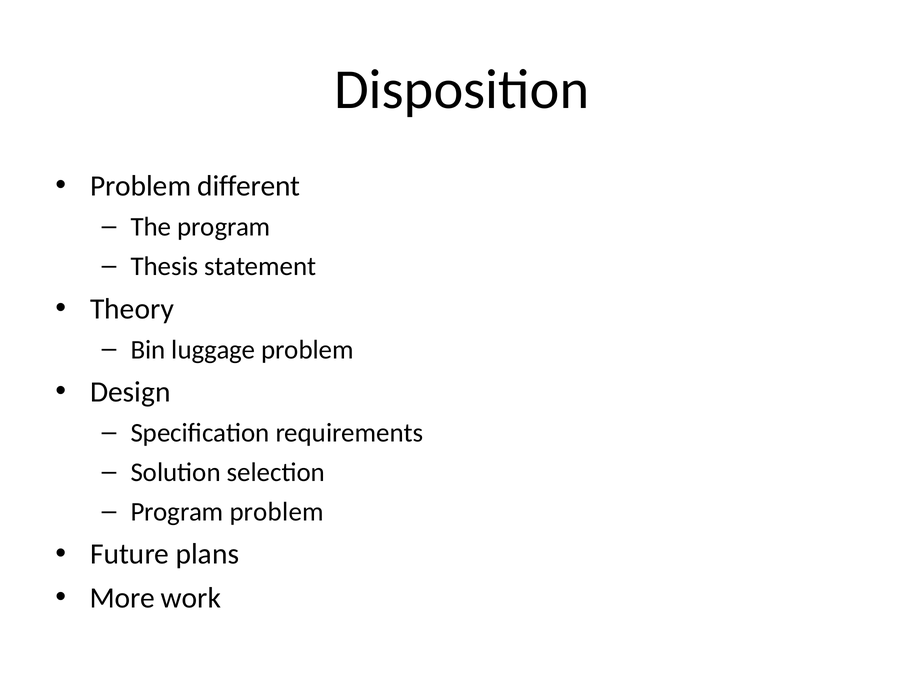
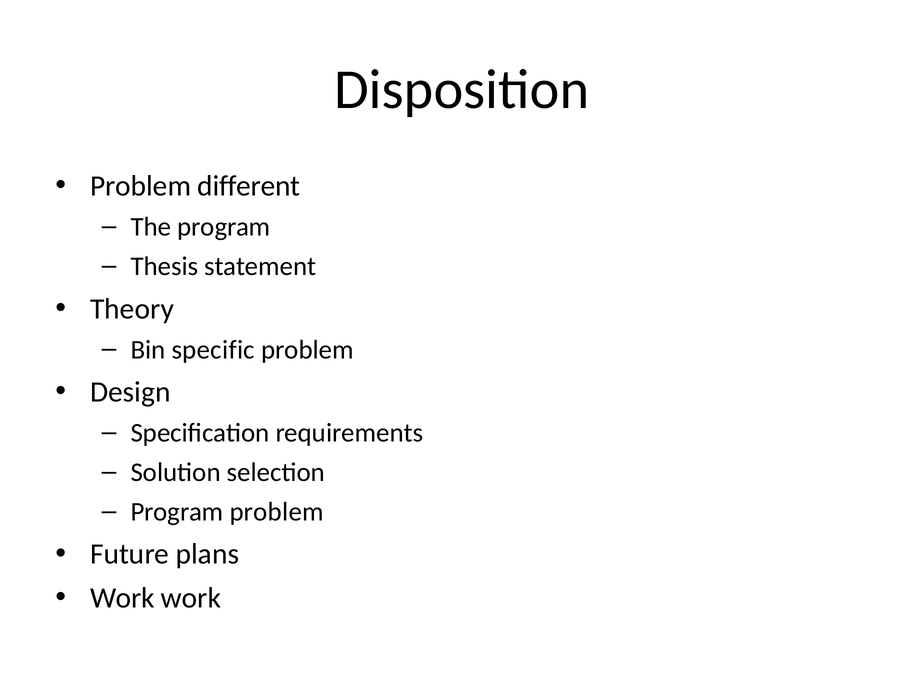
luggage: luggage -> specific (213, 350)
More: More -> Work (122, 598)
